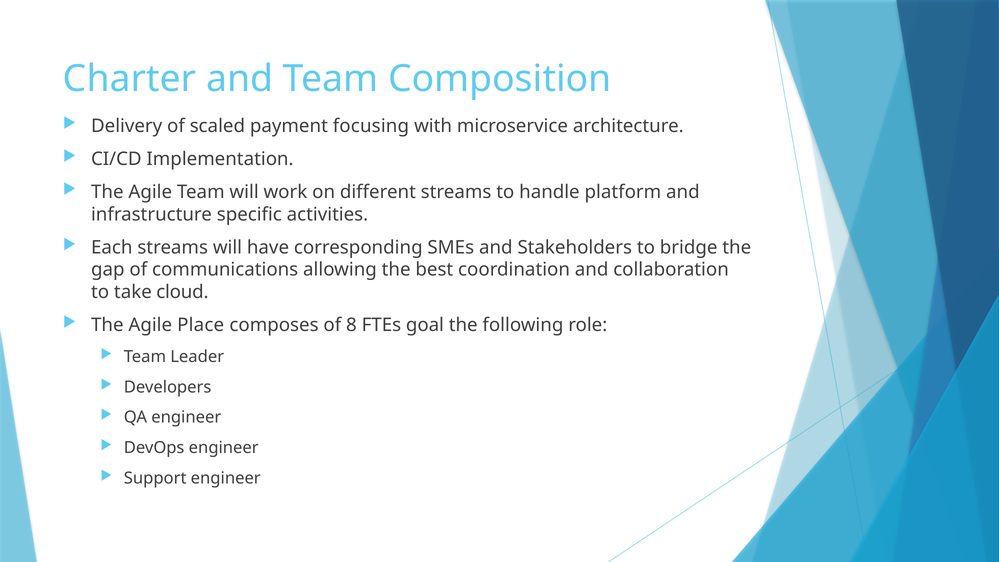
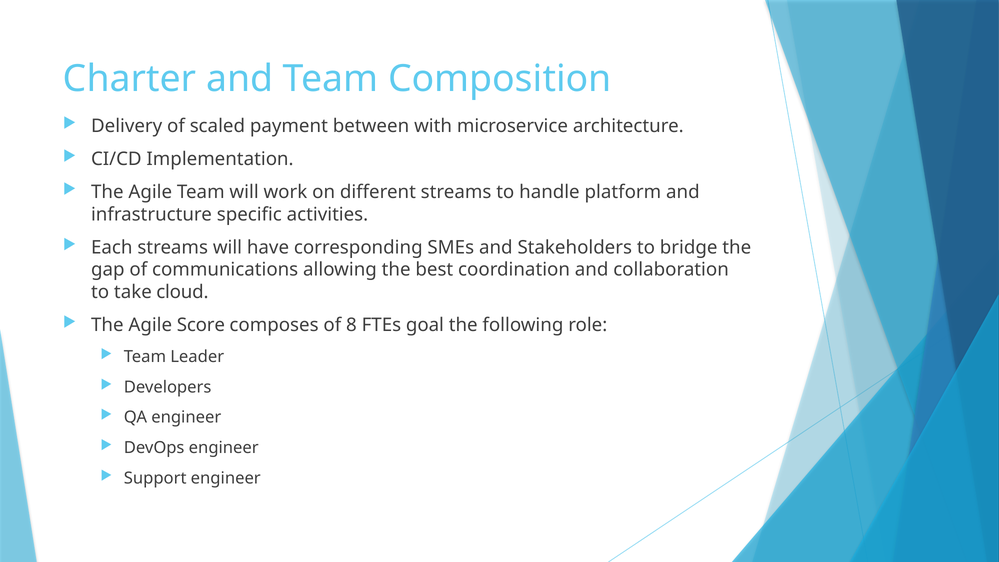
focusing: focusing -> between (371, 126)
Place: Place -> Score (201, 325)
